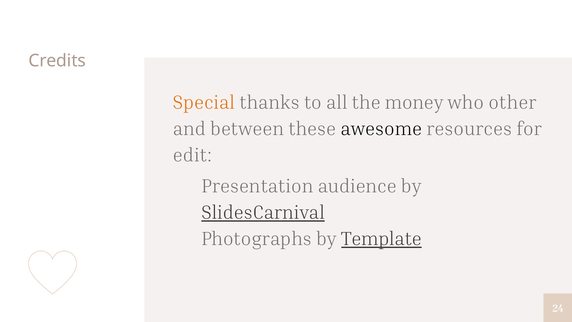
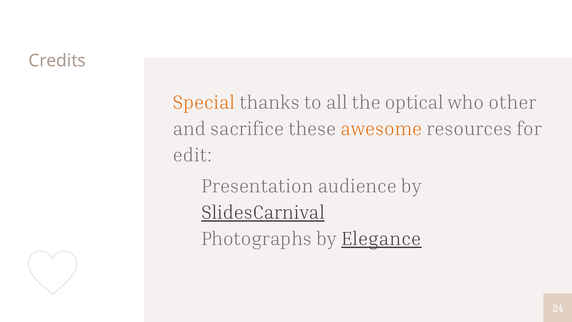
money: money -> optical (414, 102)
between: between -> sacrifice (247, 129)
awesome colour: black -> orange (381, 129)
Template: Template -> Elegance (381, 239)
